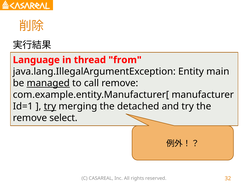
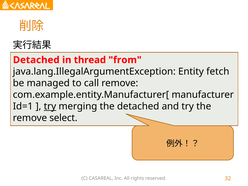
Language: Language -> Detached (36, 60)
main: main -> fetch (218, 72)
managed underline: present -> none (48, 83)
